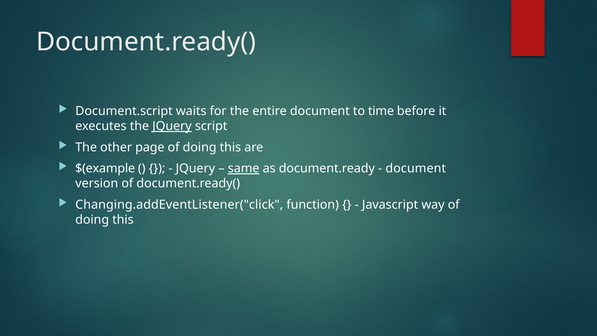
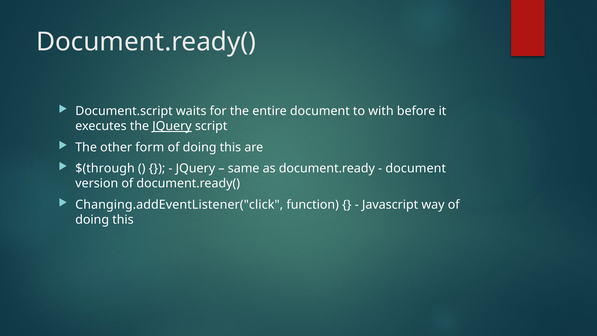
time: time -> with (381, 111)
page: page -> form (150, 147)
$(example: $(example -> $(through (105, 168)
same underline: present -> none (244, 168)
